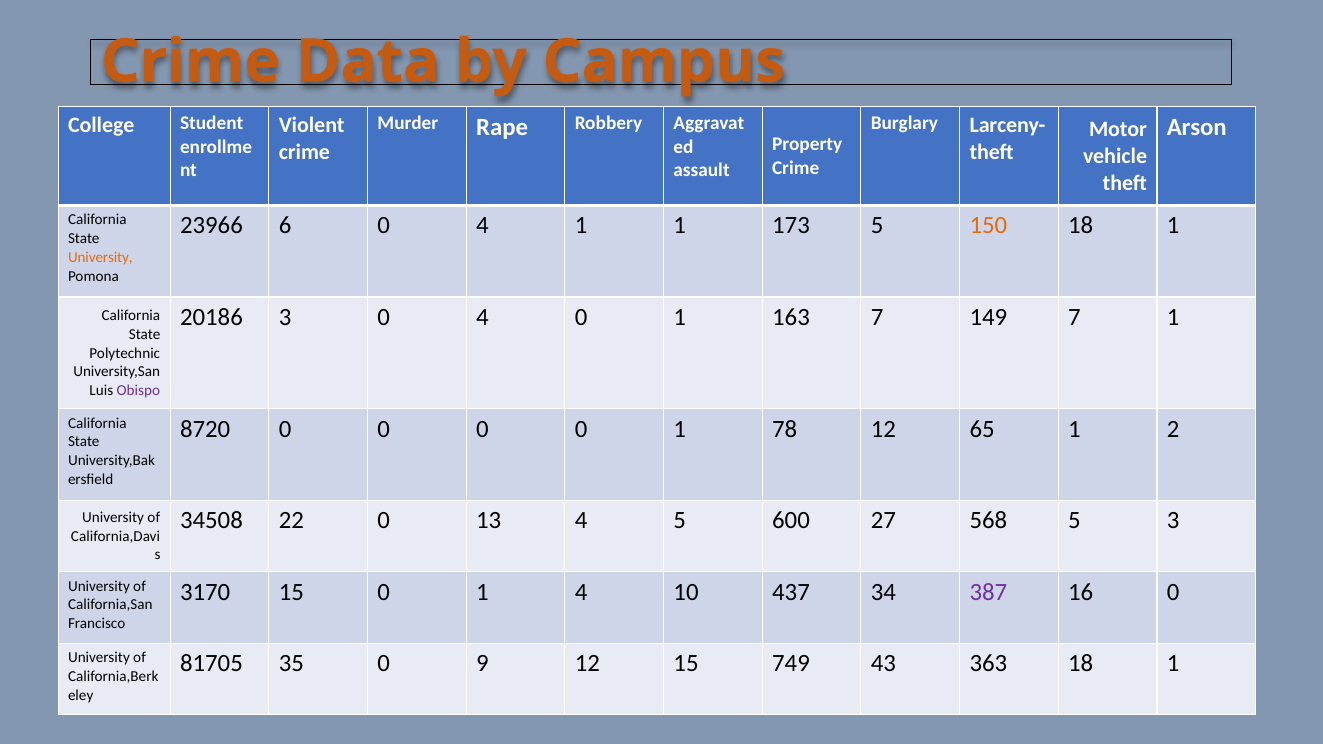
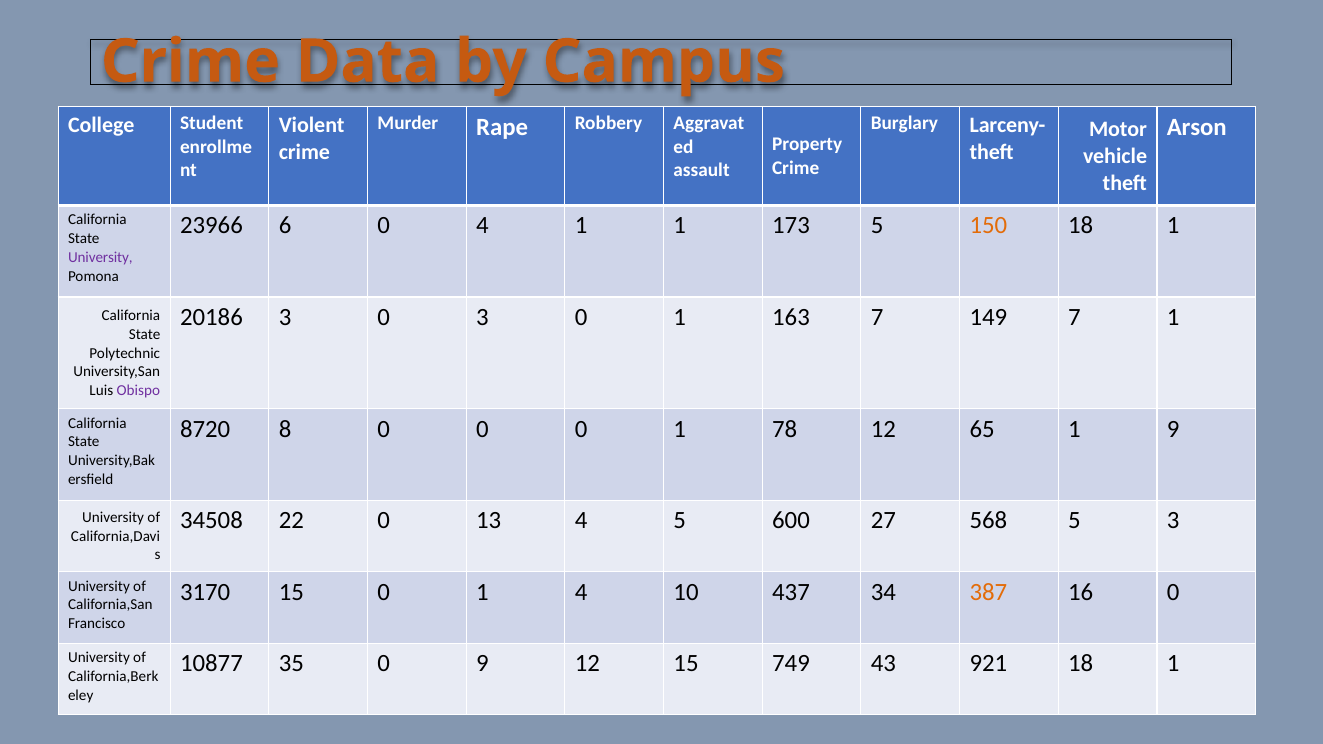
University colour: orange -> purple (100, 257)
3 0 4: 4 -> 3 (482, 317)
8720 0: 0 -> 8 (285, 429)
1 2: 2 -> 9 (1173, 429)
387 colour: purple -> orange (988, 592)
81705: 81705 -> 10877 (211, 664)
363: 363 -> 921 (988, 664)
